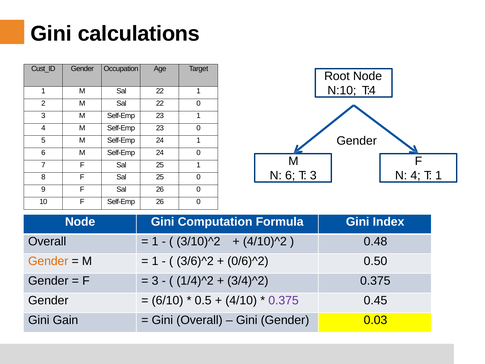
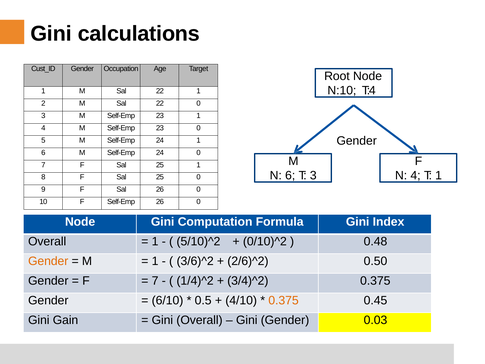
3/10)^2: 3/10)^2 -> 5/10)^2 (198, 241)
4/10)^2: 4/10)^2 -> 0/10)^2 (265, 241)
0/6)^2: 0/6)^2 -> 2/6)^2 (248, 261)
3: 3 -> 7 (155, 281)
0.375 colour: purple -> orange (284, 300)
